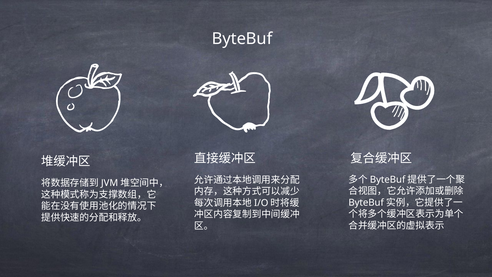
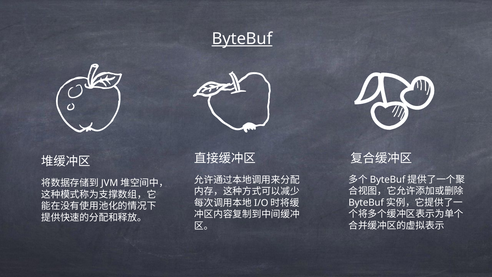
ByteBuf underline: none -> present (242, 39)
